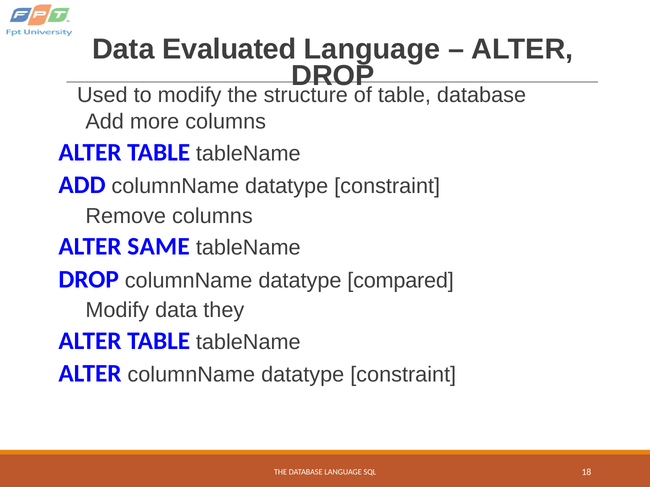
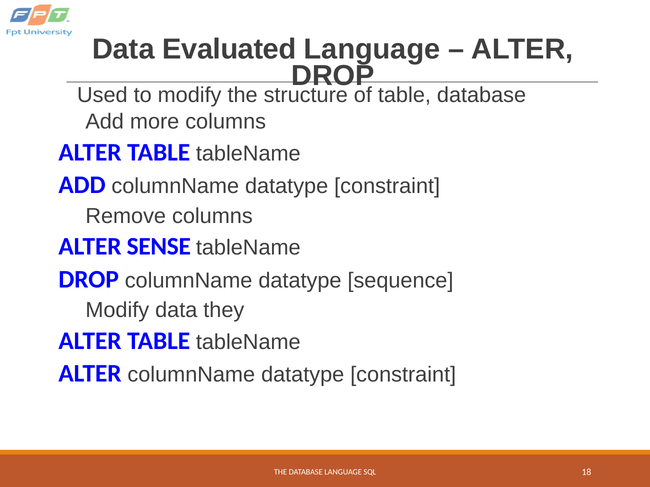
SAME: SAME -> SENSE (159, 247)
compared: compared -> sequence (400, 281)
